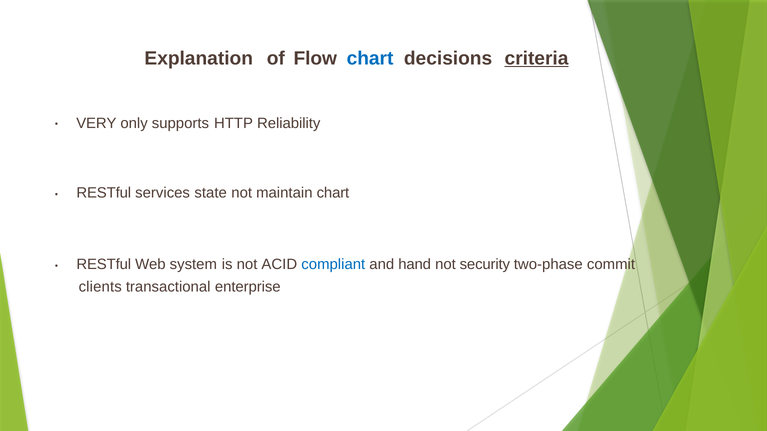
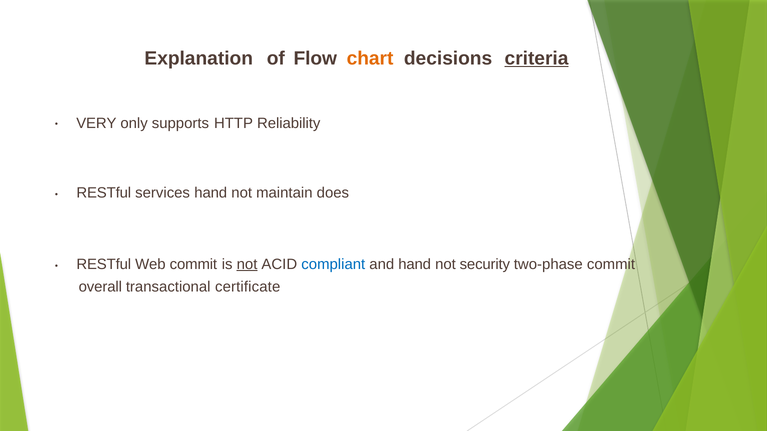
chart colour: blue -> orange (370, 58)
services state: state -> hand (211, 193)
maintain chart: chart -> does (333, 193)
Web system: system -> commit (193, 264)
not underline: none -> present (247, 264)
clients: clients -> overall (100, 287)
enterprise: enterprise -> certificate (248, 287)
